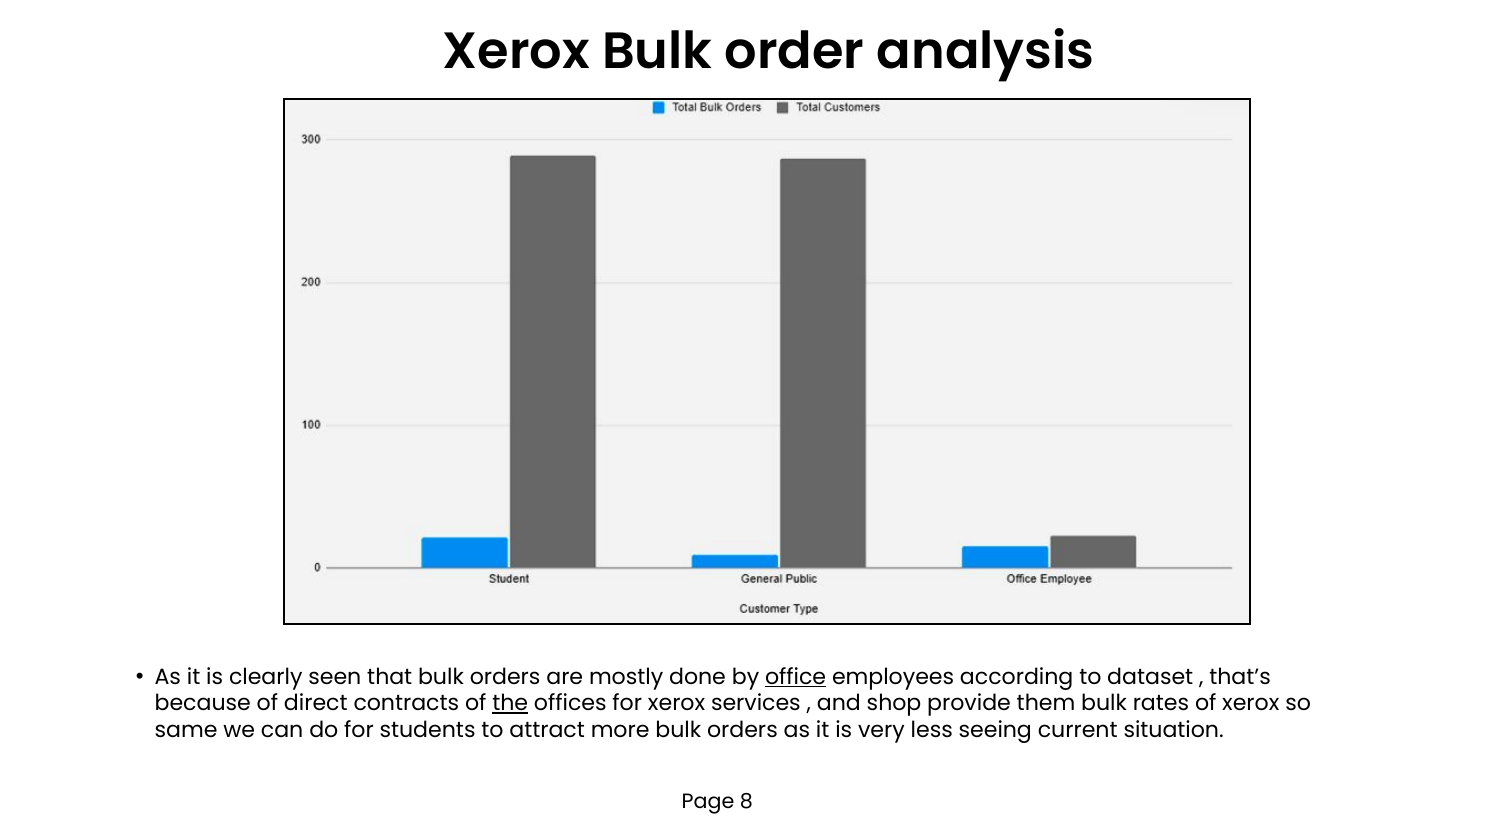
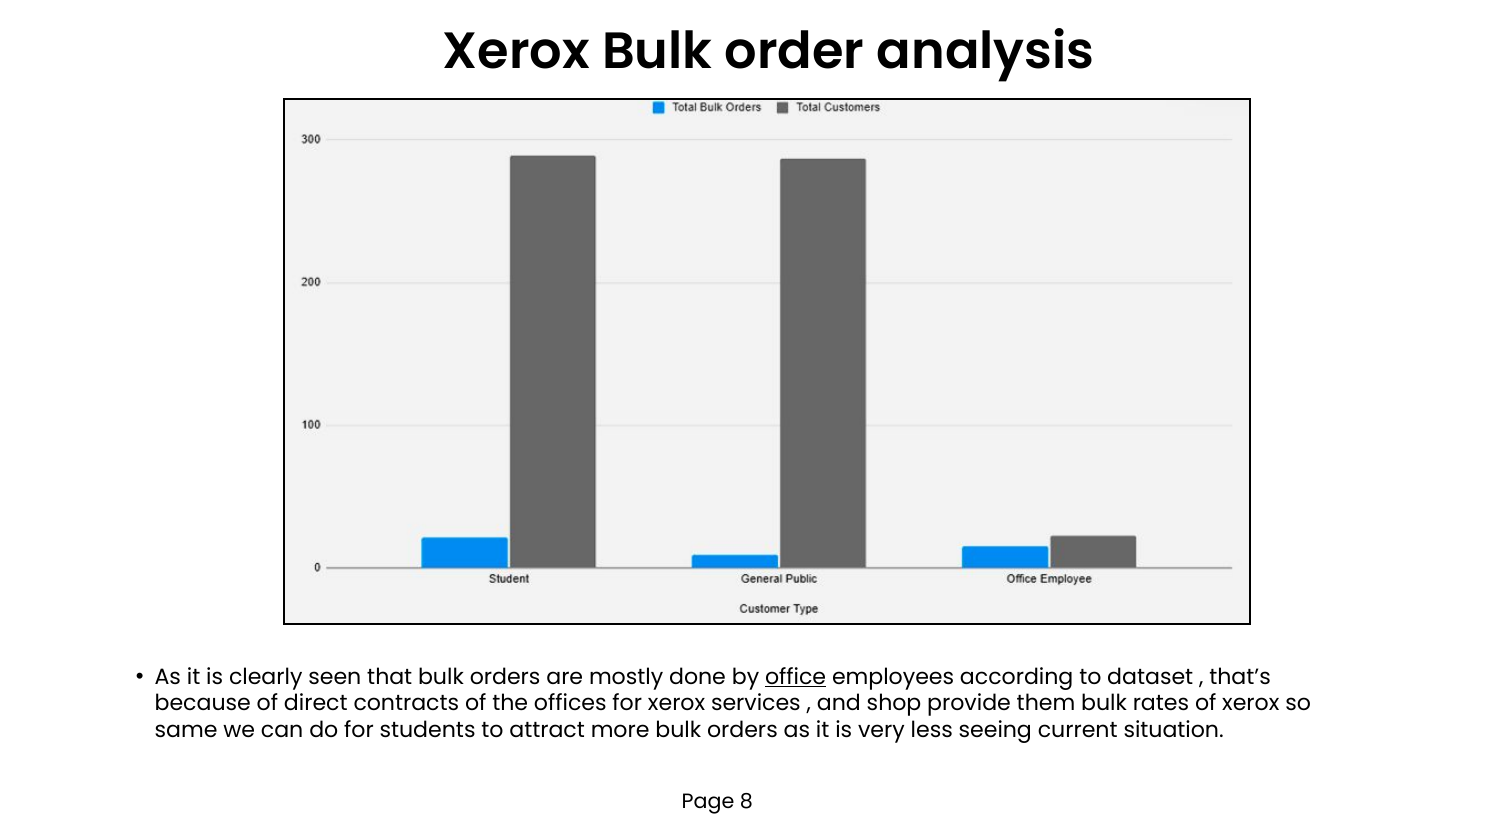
the underline: present -> none (510, 704)
